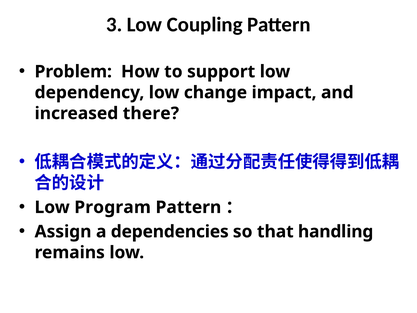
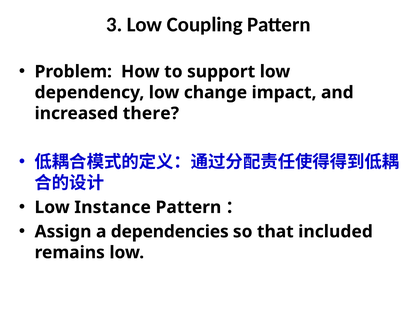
Program: Program -> Instance (113, 207)
handling: handling -> included (336, 231)
